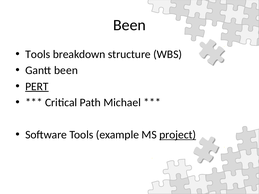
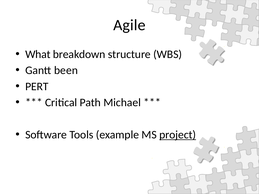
Been: Been -> Agile (129, 25)
Tools: Tools -> What (38, 54)
PERT underline: present -> none (37, 87)
